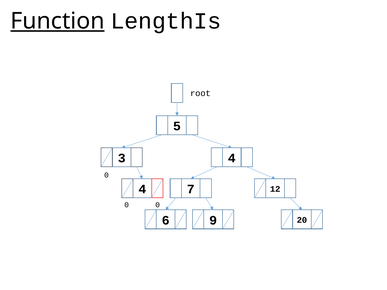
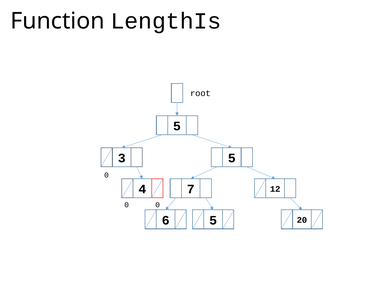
Function underline: present -> none (58, 21)
3 4: 4 -> 5 (232, 158)
6 9: 9 -> 5 (213, 220)
